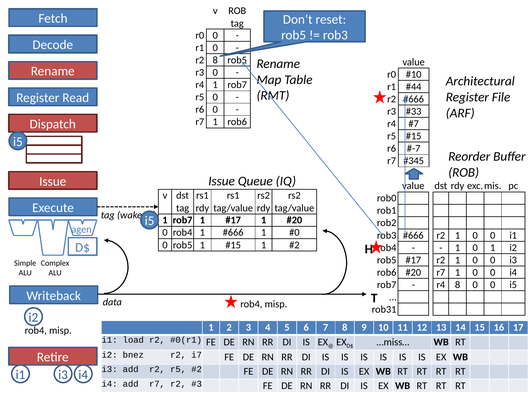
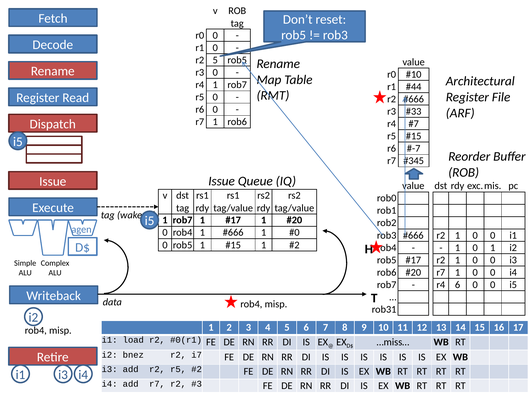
r2 8: 8 -> 5 (215, 60)
r4 8: 8 -> 6 (458, 285)
